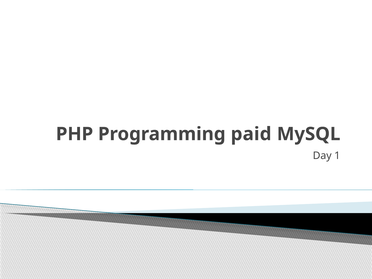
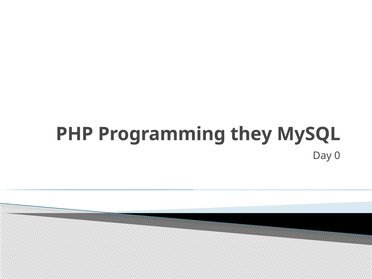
paid: paid -> they (251, 134)
1: 1 -> 0 (337, 156)
